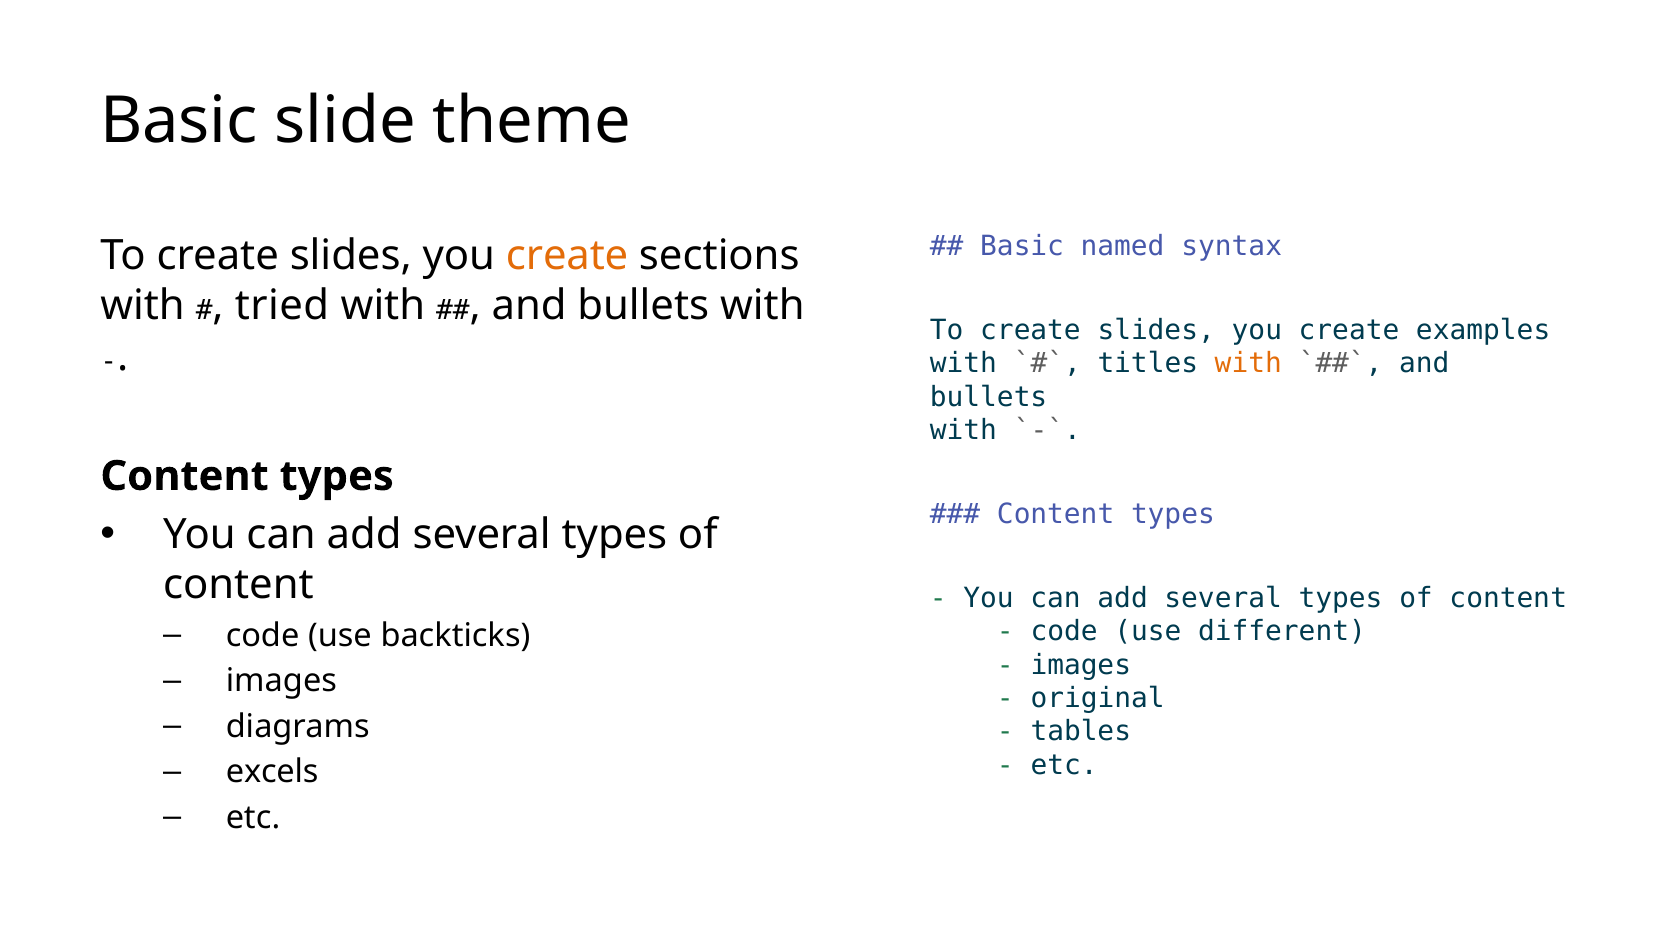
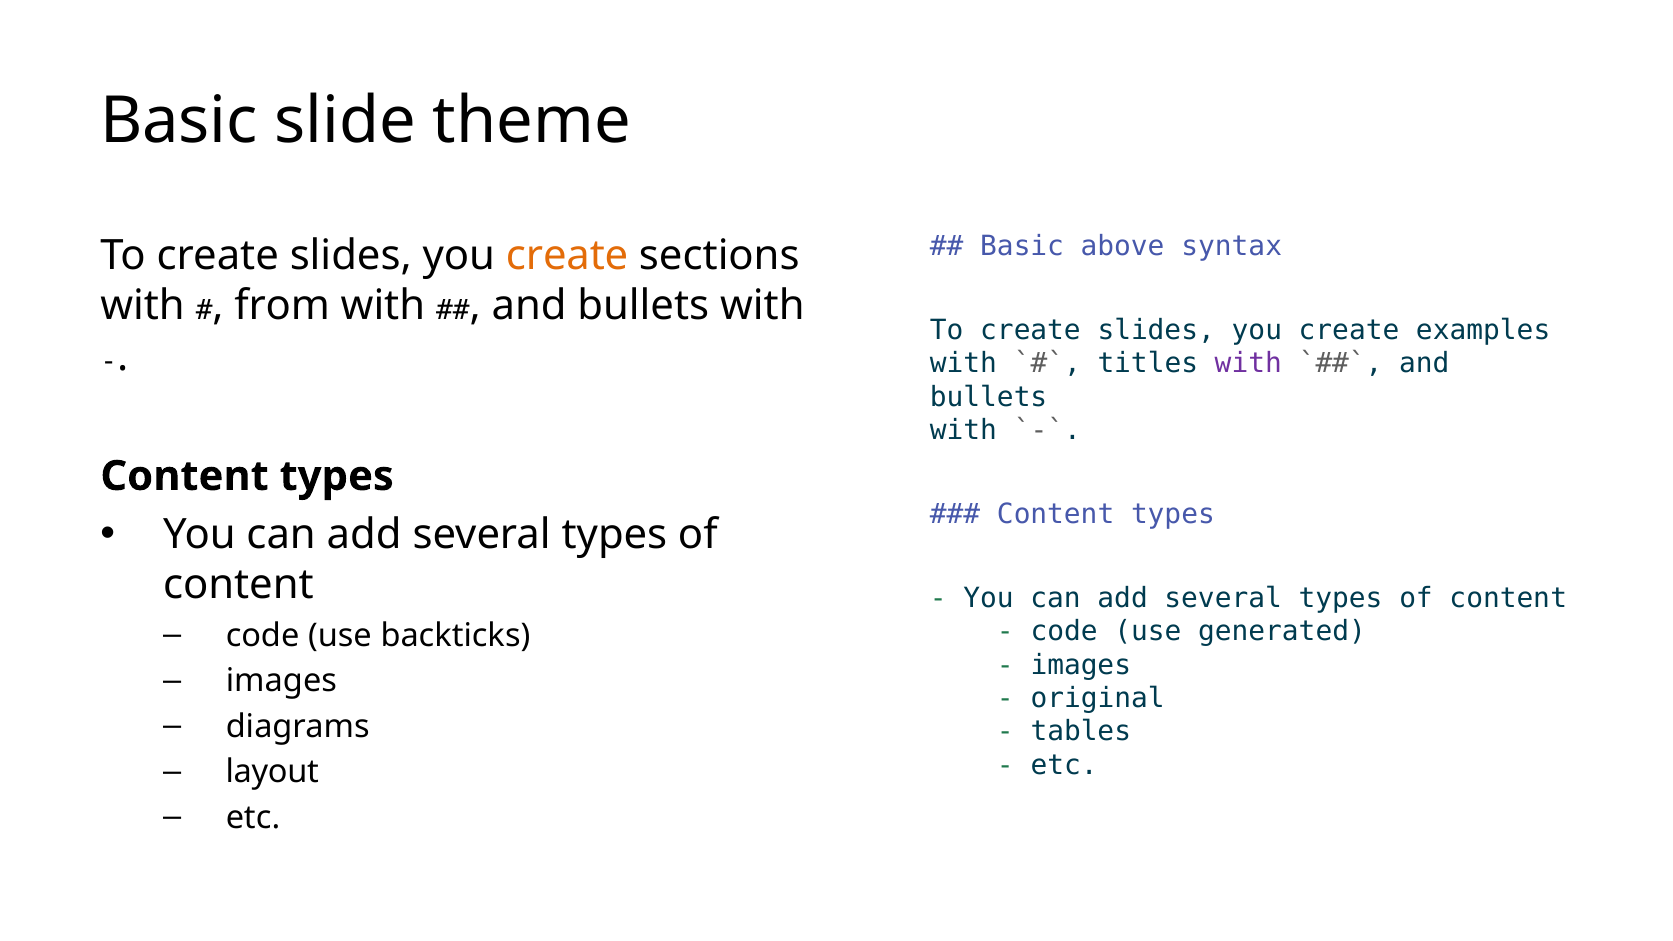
named: named -> above (1123, 247)
tried: tried -> from (282, 306)
with colour: orange -> purple (1248, 364)
different: different -> generated (1282, 631)
excels: excels -> layout (272, 772)
